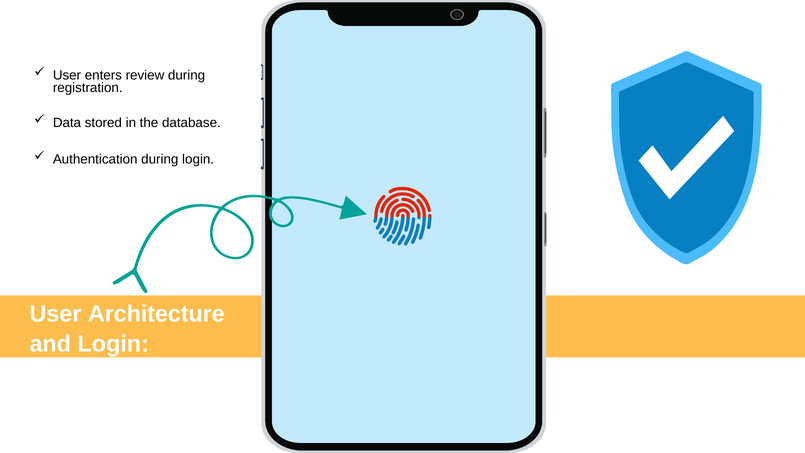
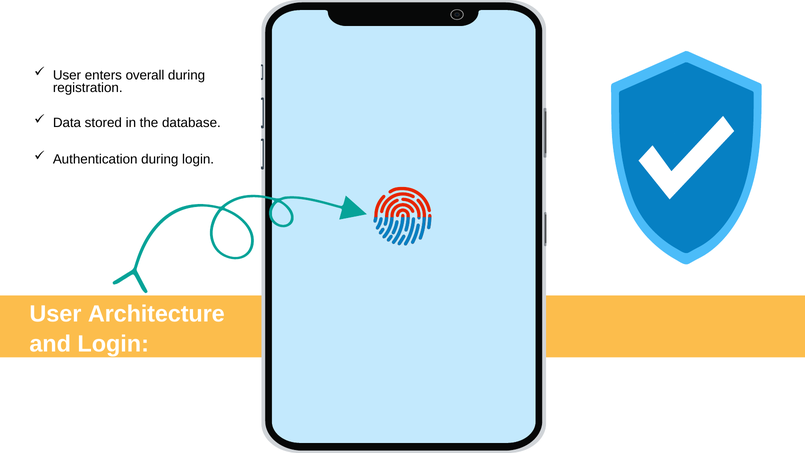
review: review -> overall (145, 75)
